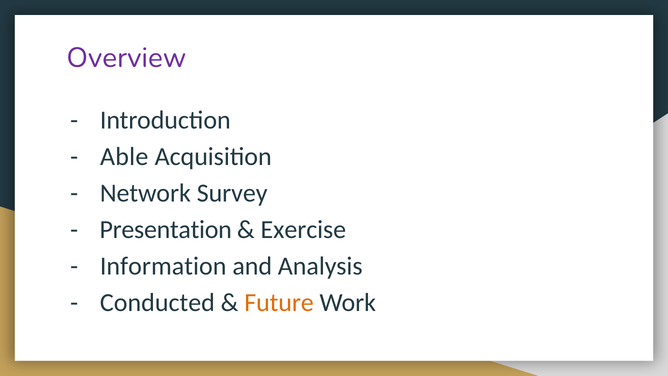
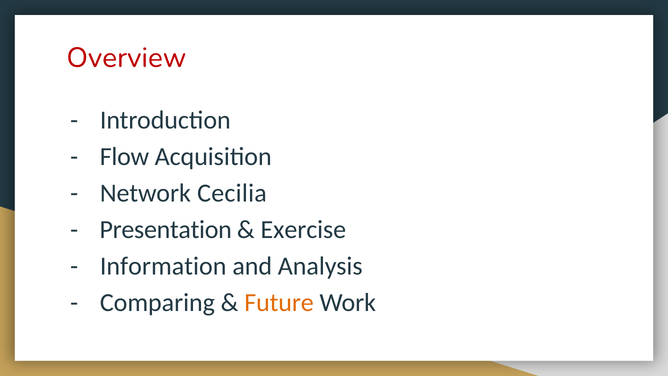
Overview colour: purple -> red (126, 58)
Able: Able -> Flow (124, 157)
Survey: Survey -> Cecilia (232, 193)
Conducted: Conducted -> Comparing (157, 303)
